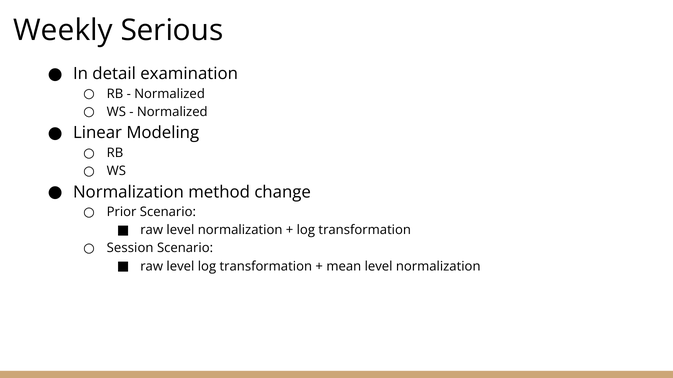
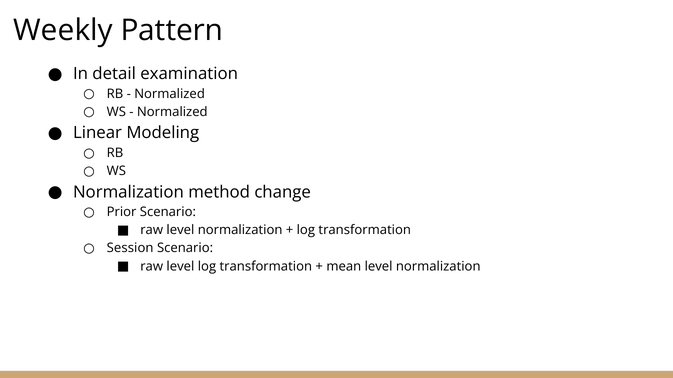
Serious: Serious -> Pattern (172, 30)
